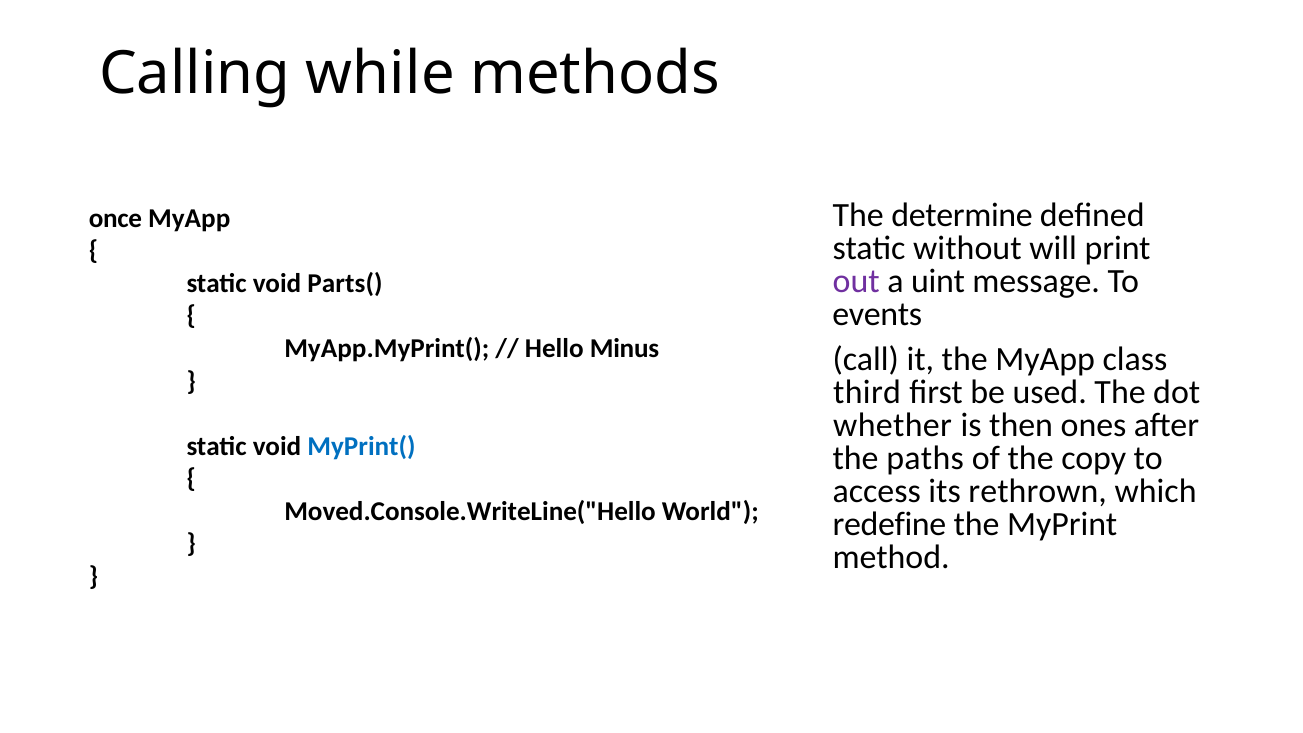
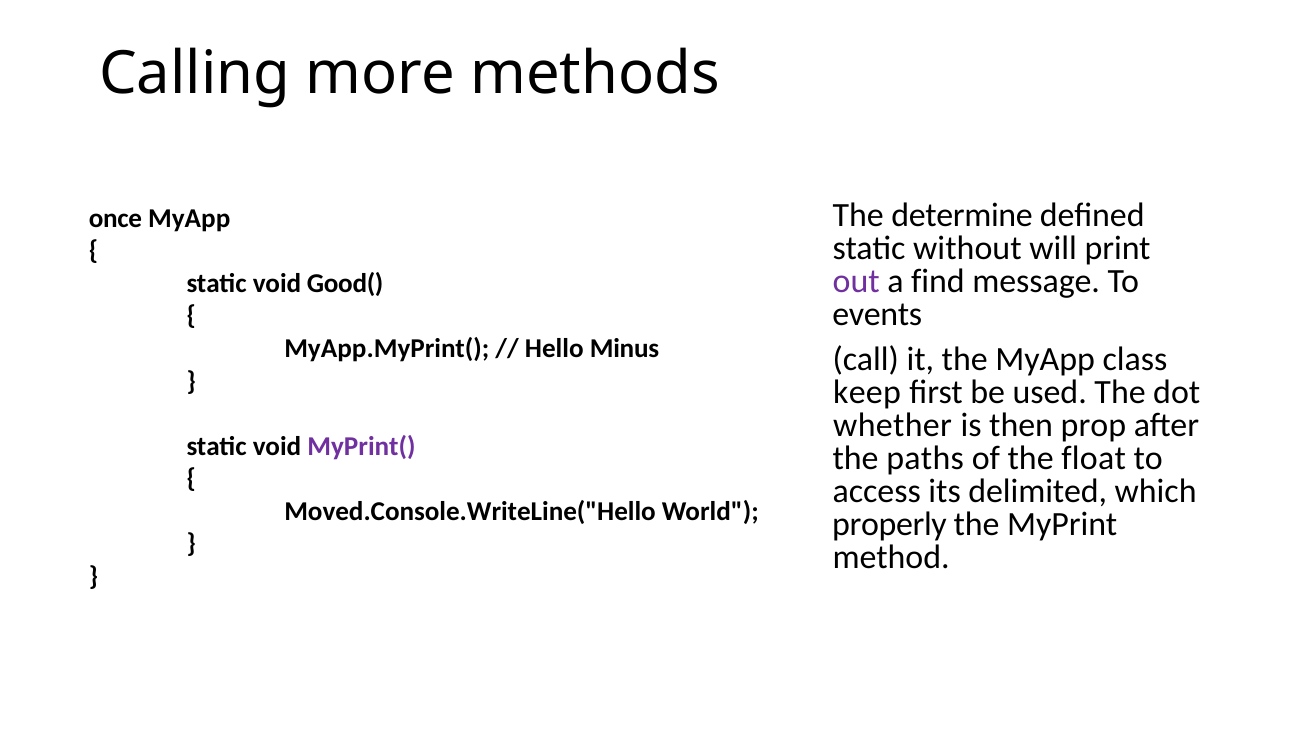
while: while -> more (380, 74)
uint: uint -> find (938, 281)
Parts(: Parts( -> Good( (345, 283)
third: third -> keep (867, 392)
ones: ones -> prop (1093, 425)
MyPrint( colour: blue -> purple (361, 446)
copy: copy -> float (1094, 458)
rethrown: rethrown -> delimited (1038, 491)
redefine: redefine -> properly (889, 524)
